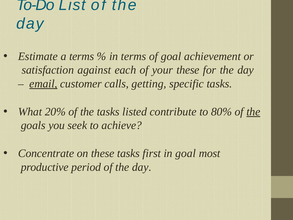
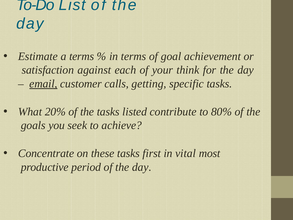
your these: these -> think (188, 70)
the underline: present -> none (253, 112)
in goal: goal -> vital (186, 153)
